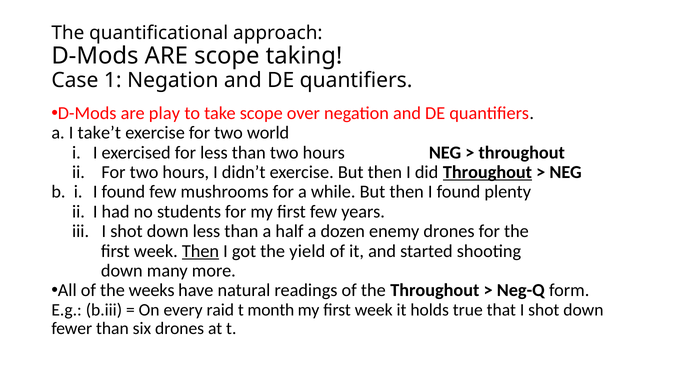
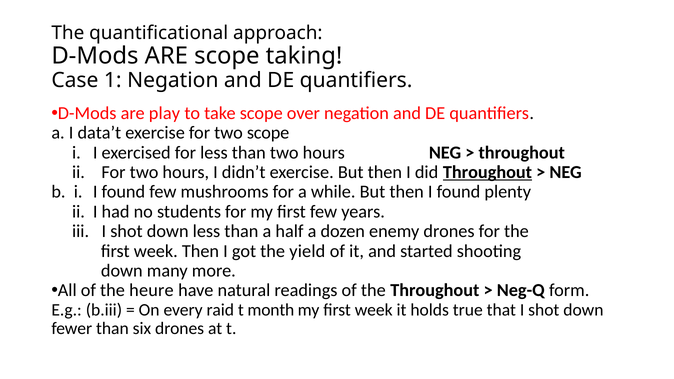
take’t: take’t -> data’t (99, 133)
two world: world -> scope (268, 133)
Then underline: present -> none (200, 251)
weeks: weeks -> heure (151, 291)
